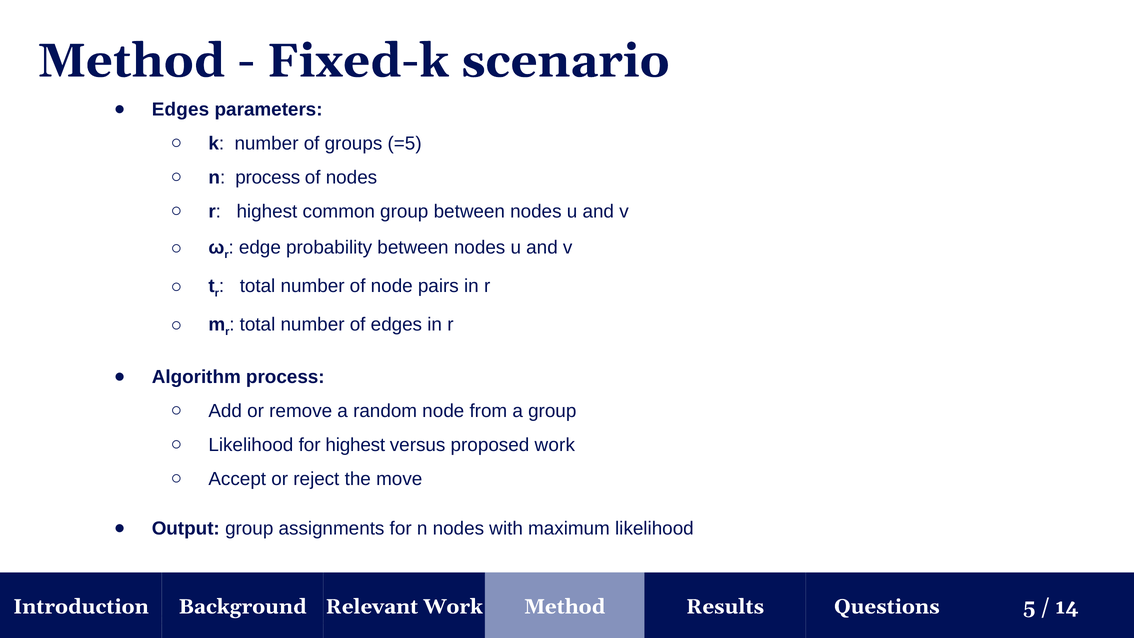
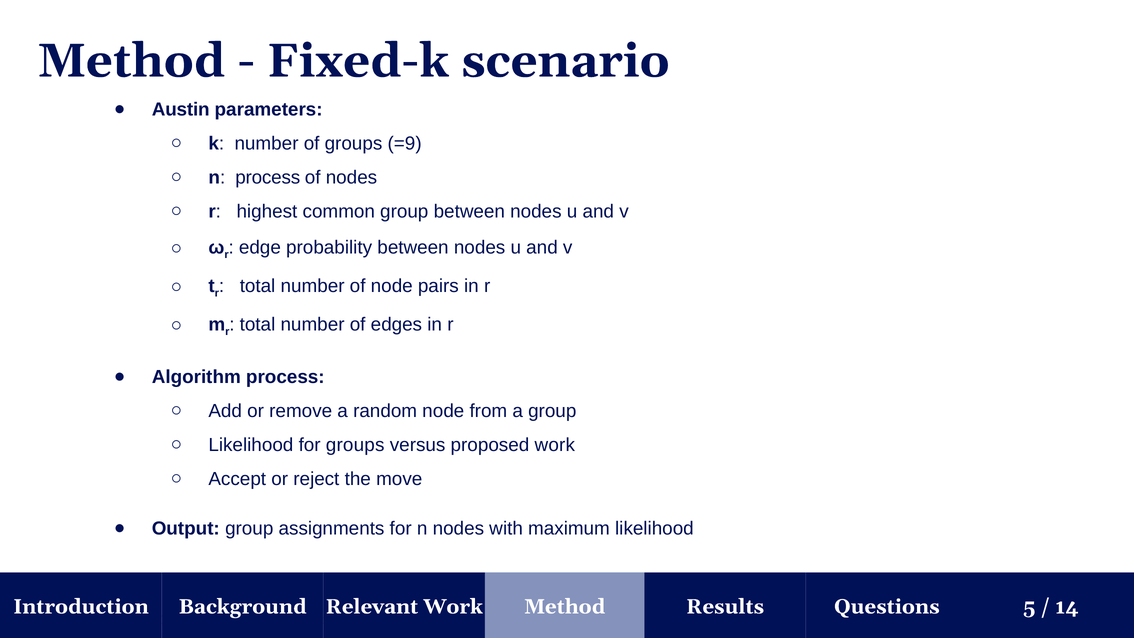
Edges: Edges -> Austin (181, 110)
=5: =5 -> =9 (405, 144)
for highest: highest -> groups (355, 445)
